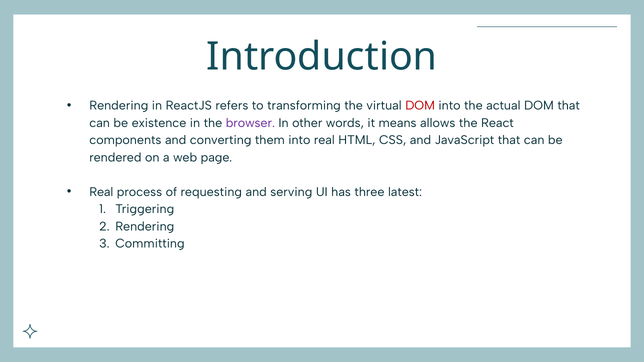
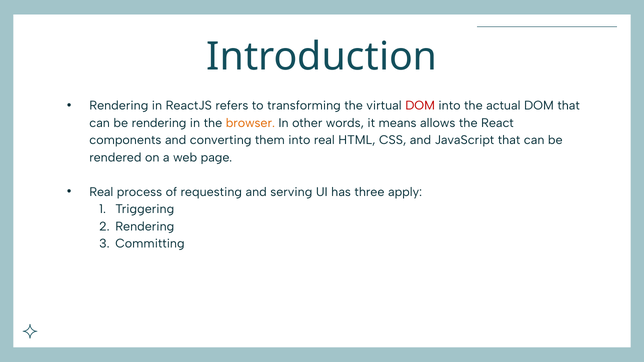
be existence: existence -> rendering (159, 123)
browser colour: purple -> orange (250, 123)
latest: latest -> apply (405, 192)
